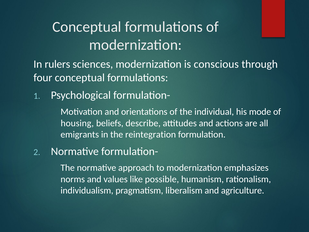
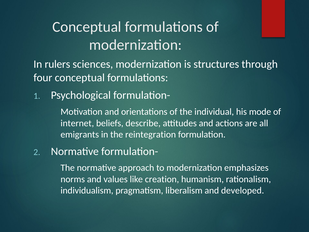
conscious: conscious -> structures (216, 64)
housing: housing -> internet (77, 123)
possible: possible -> creation (162, 179)
agriculture: agriculture -> developed (243, 190)
